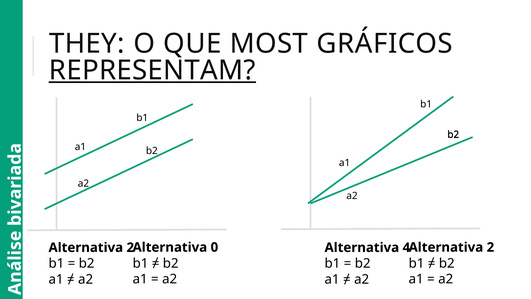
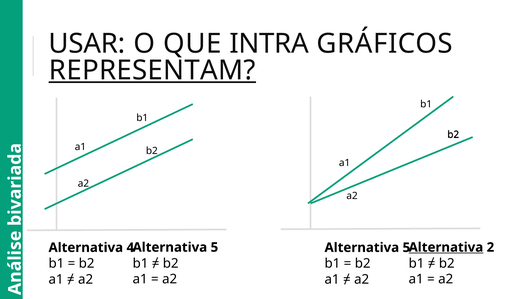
THEY: THEY -> USAR (87, 44)
MOST: MOST -> INTRA (269, 44)
0: 0 -> 5 (214, 247)
Alternativa underline: none -> present (446, 247)
2: 2 -> 4 (130, 247)
4: 4 -> 5 (406, 247)
